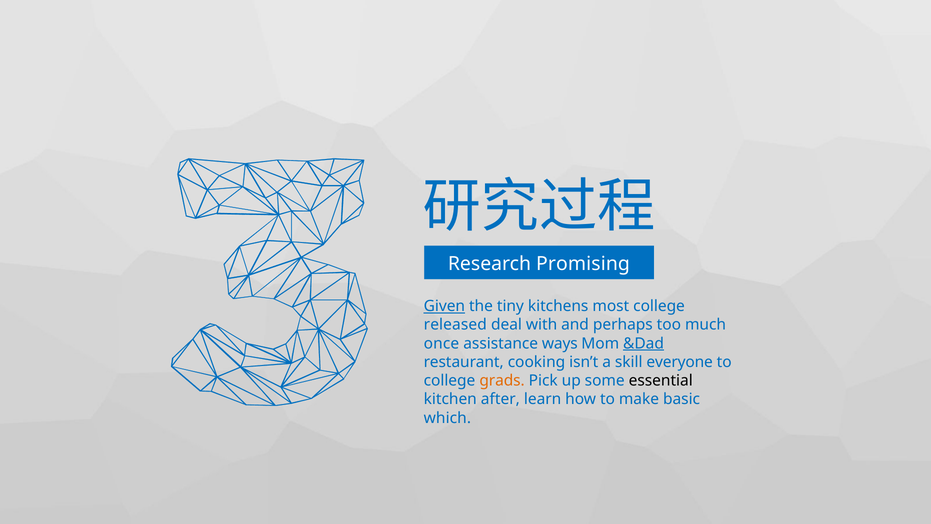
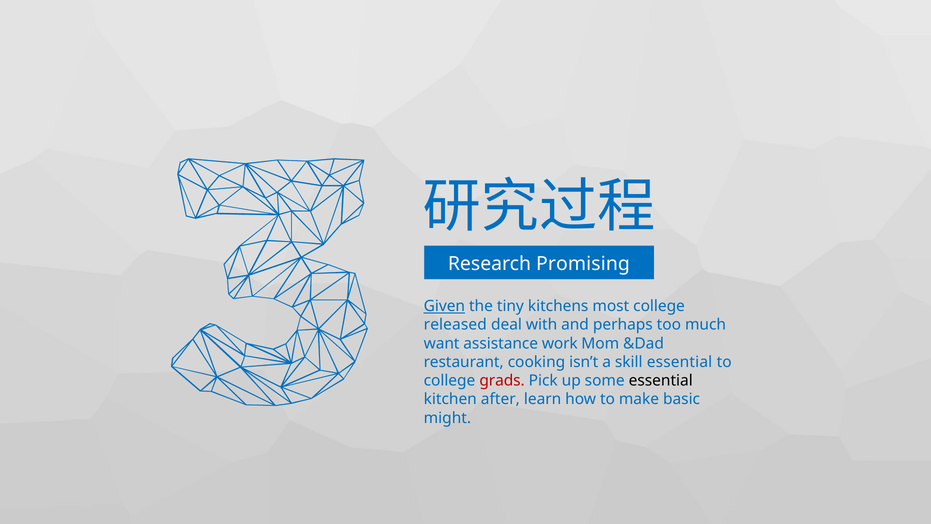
once: once -> want (442, 343)
ways: ways -> work (560, 343)
&Dad underline: present -> none (644, 343)
skill everyone: everyone -> essential (680, 362)
grads colour: orange -> red (502, 380)
which: which -> might (447, 418)
